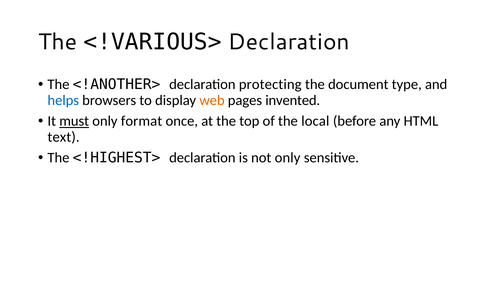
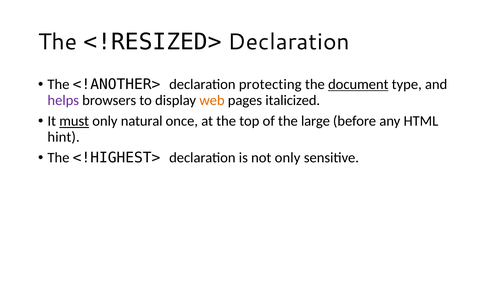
<!VARIOUS>: <!VARIOUS> -> <!RESIZED> (153, 42)
document underline: none -> present (358, 85)
helps colour: blue -> purple (63, 100)
invented: invented -> italicized (293, 100)
format: format -> natural (142, 121)
local: local -> large (315, 121)
text: text -> hint (64, 137)
